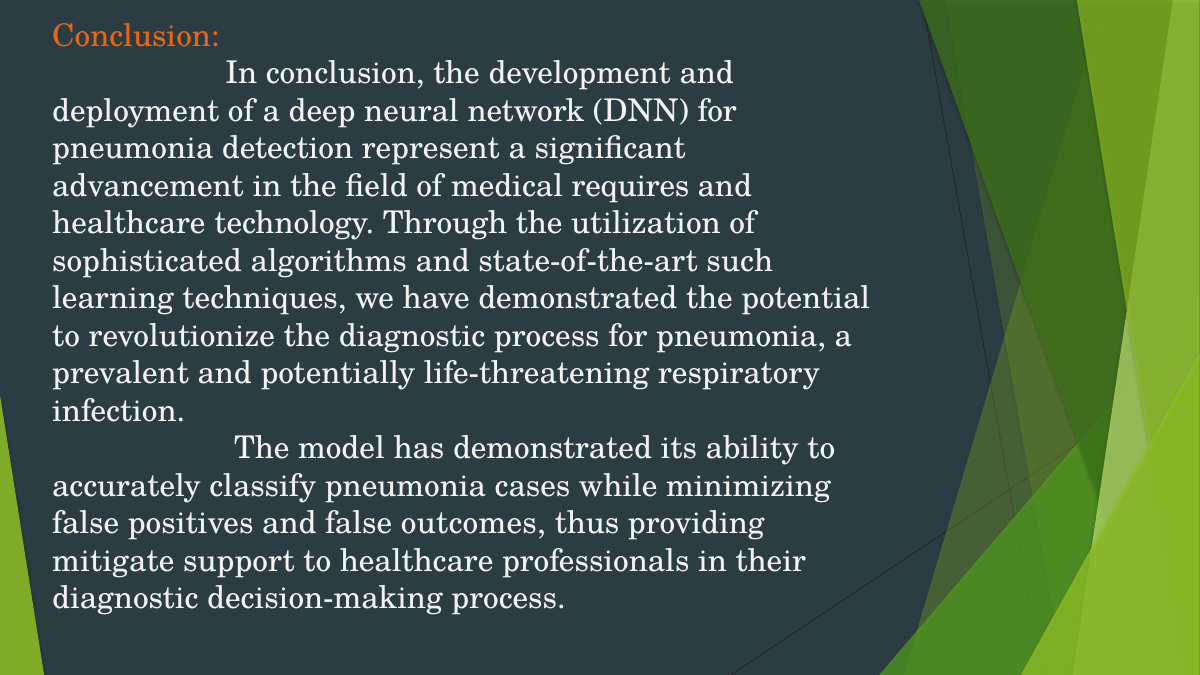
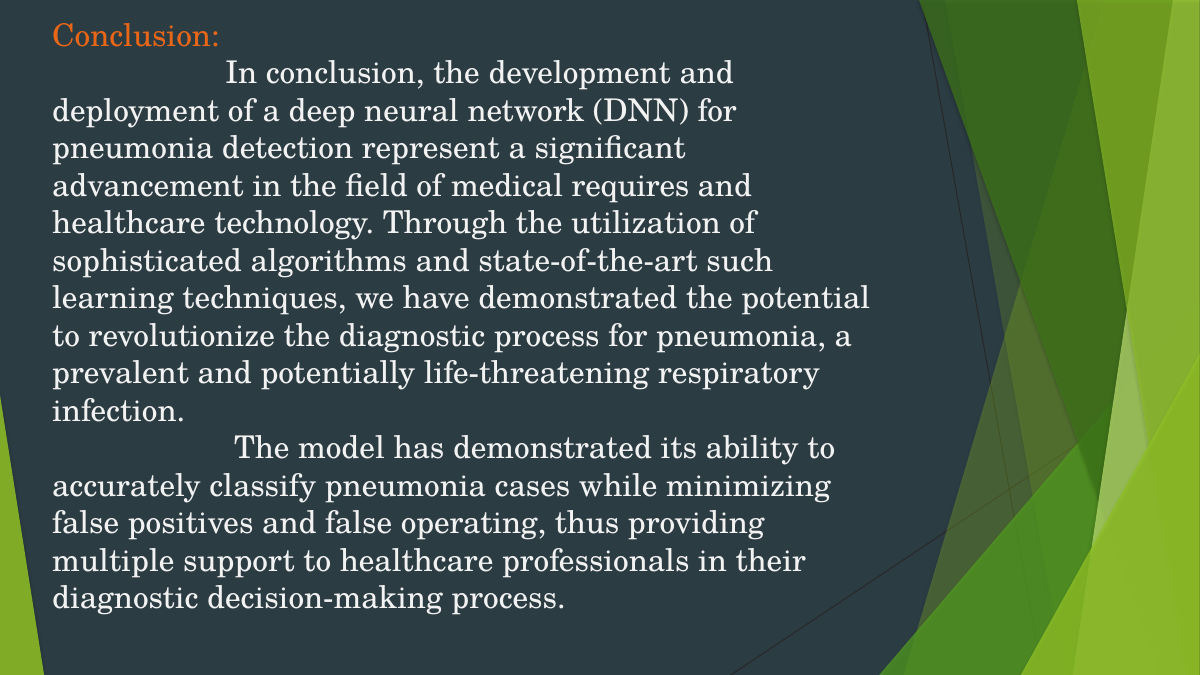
outcomes: outcomes -> operating (474, 523)
mitigate: mitigate -> multiple (113, 561)
